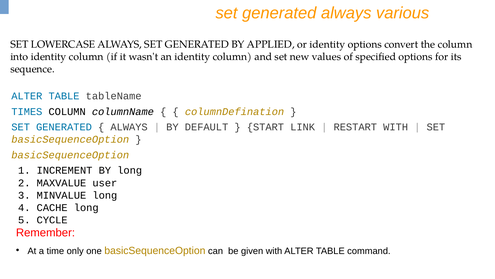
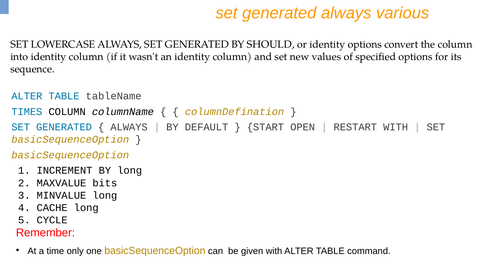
APPLIED: APPLIED -> SHOULD (271, 44)
LINK: LINK -> OPEN (303, 127)
user: user -> bits (105, 183)
